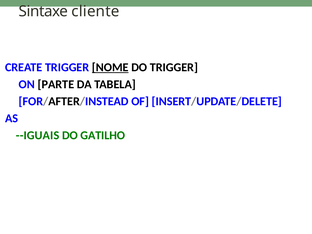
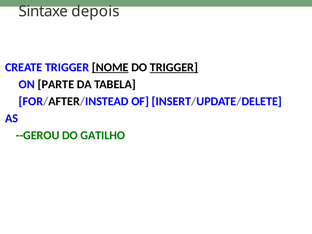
cliente: cliente -> depois (95, 11)
TRIGGER underline: none -> present (174, 67)
--IGUAIS: --IGUAIS -> --GEROU (38, 135)
